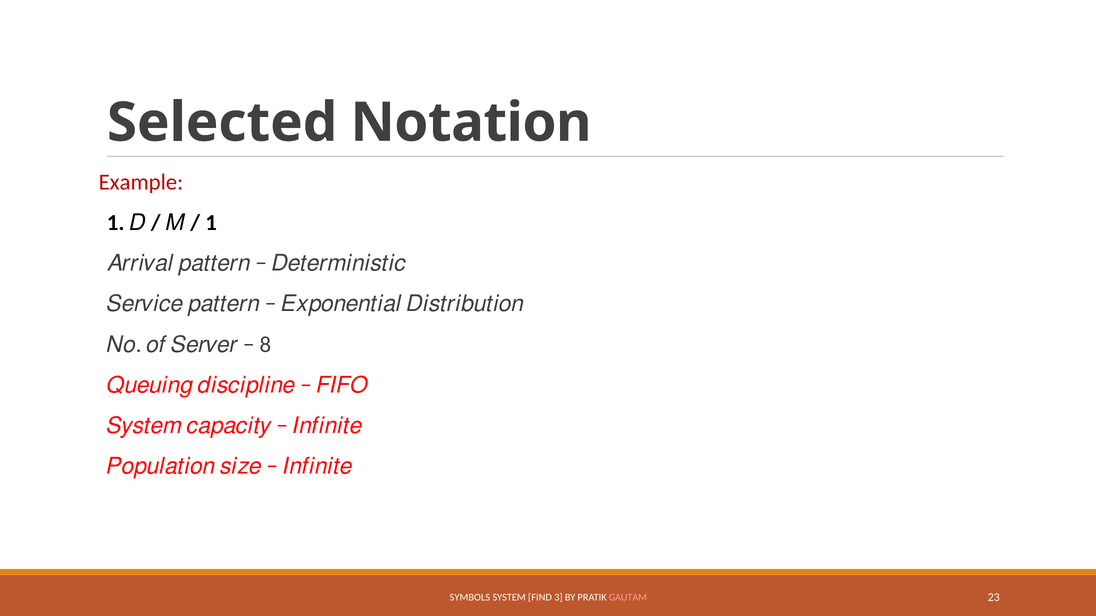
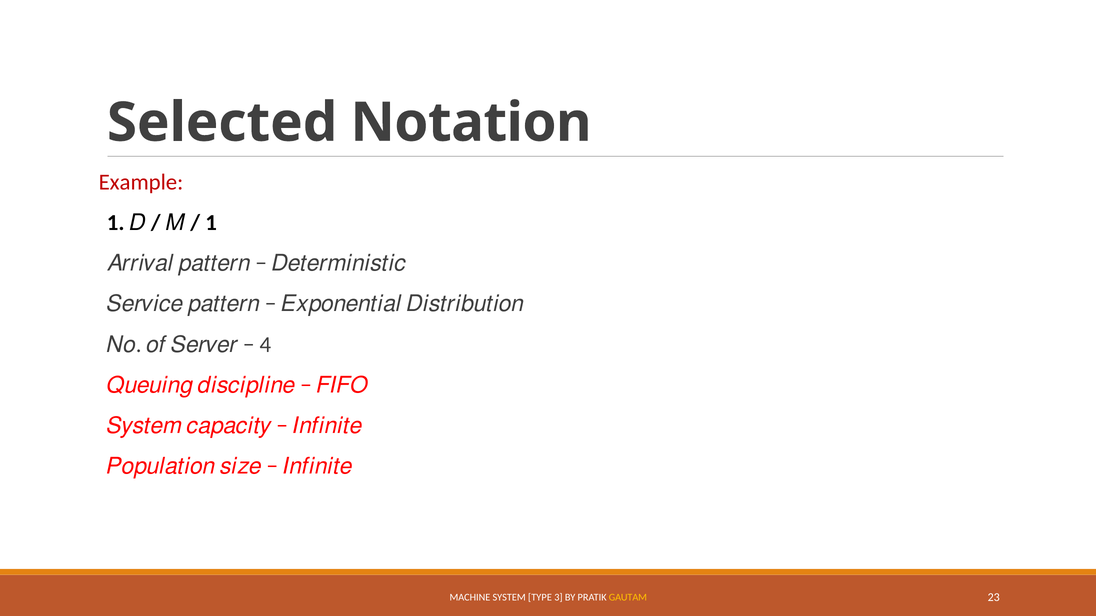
8: 8 -> 4 (265, 345)
SYMBOLS: SYMBOLS -> MACHINE (470, 598)
FIND: FIND -> TYPE (540, 598)
GAUTAM colour: pink -> yellow (628, 598)
